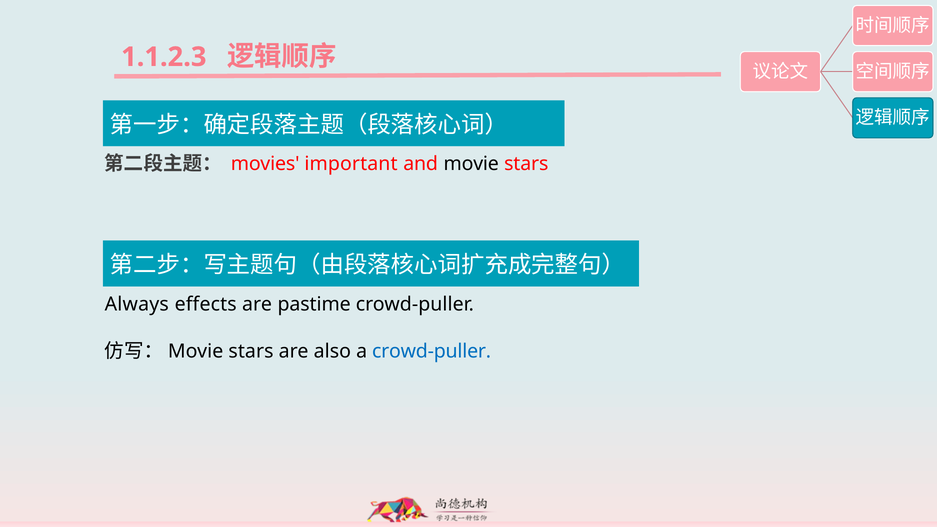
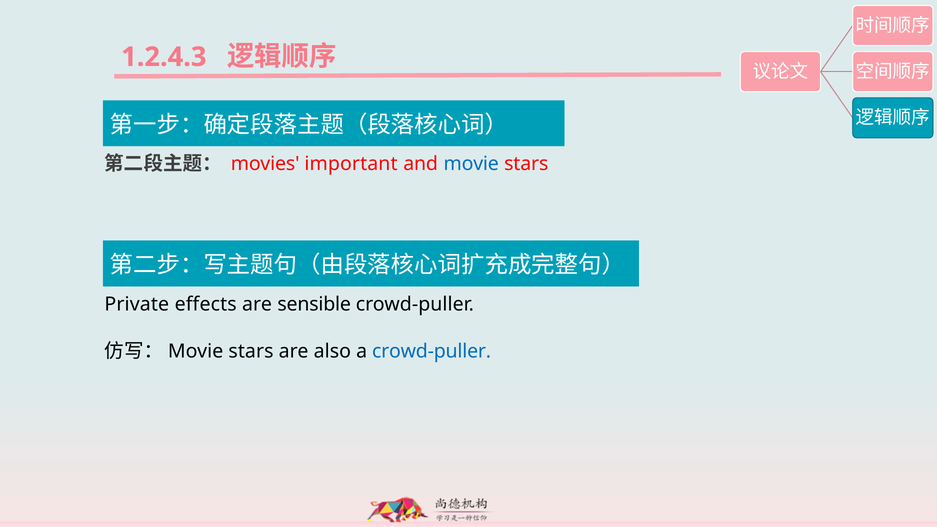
1.1.2.3: 1.1.2.3 -> 1.2.4.3 (164, 57)
movie colour: black -> blue (471, 164)
Always: Always -> Private (137, 304)
pastime: pastime -> sensible (314, 304)
